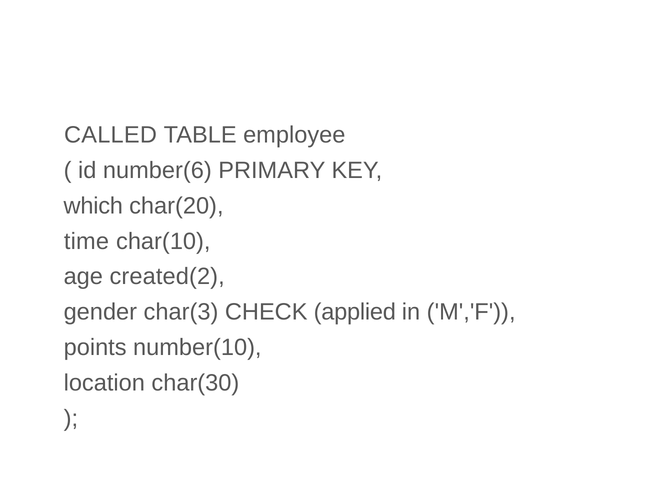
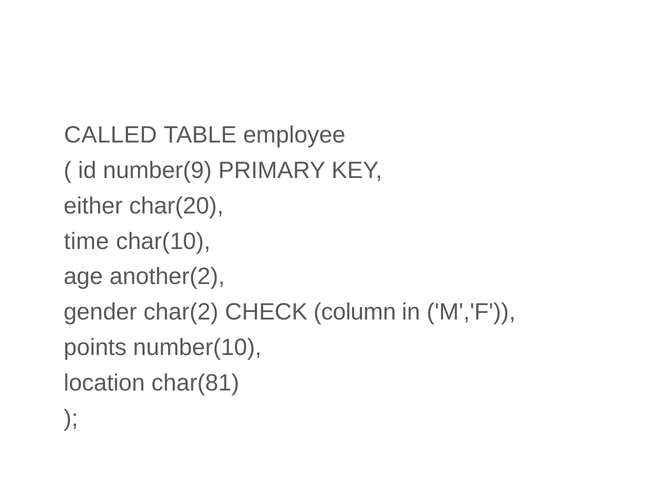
number(6: number(6 -> number(9 (157, 170)
which: which -> either (93, 206)
created(2: created(2 -> another(2 (167, 277)
char(3: char(3 -> char(2 (181, 312)
applied: applied -> column (355, 312)
char(30: char(30 -> char(81 (195, 383)
